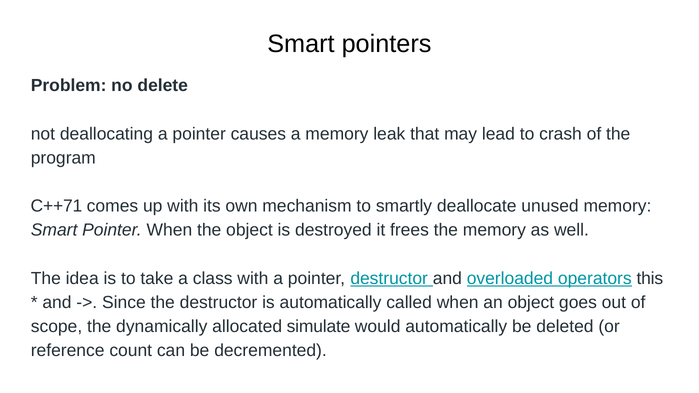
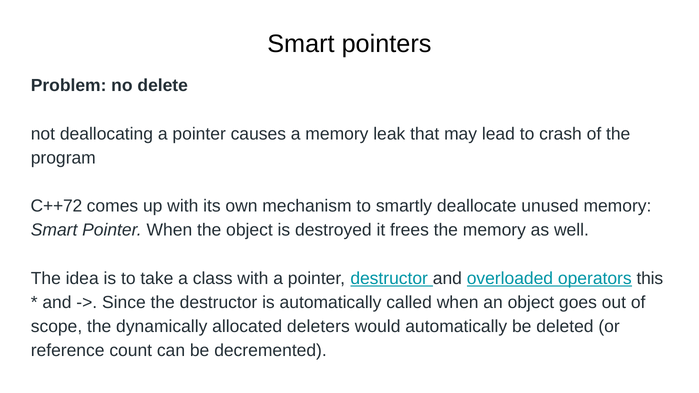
C++71: C++71 -> C++72 (56, 206)
simulate: simulate -> deleters (318, 327)
